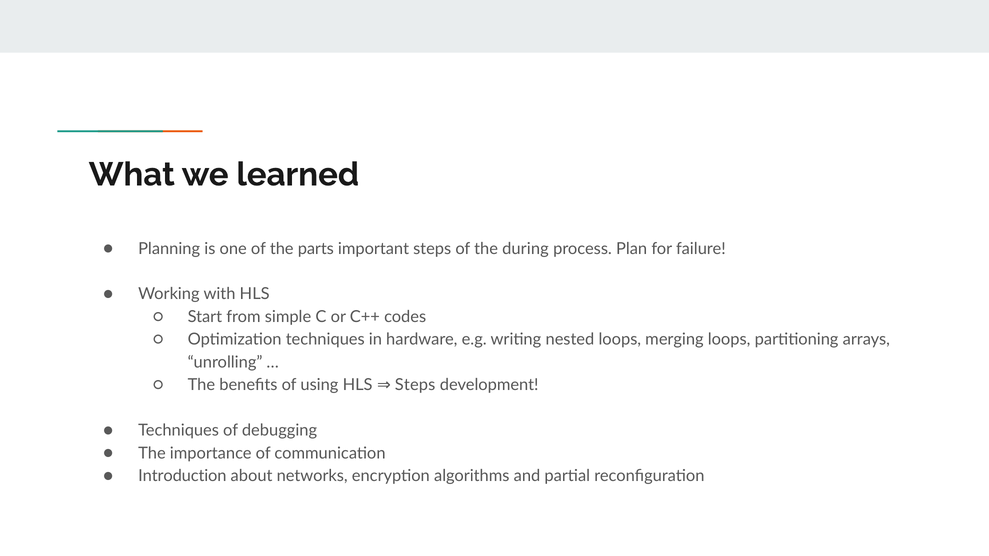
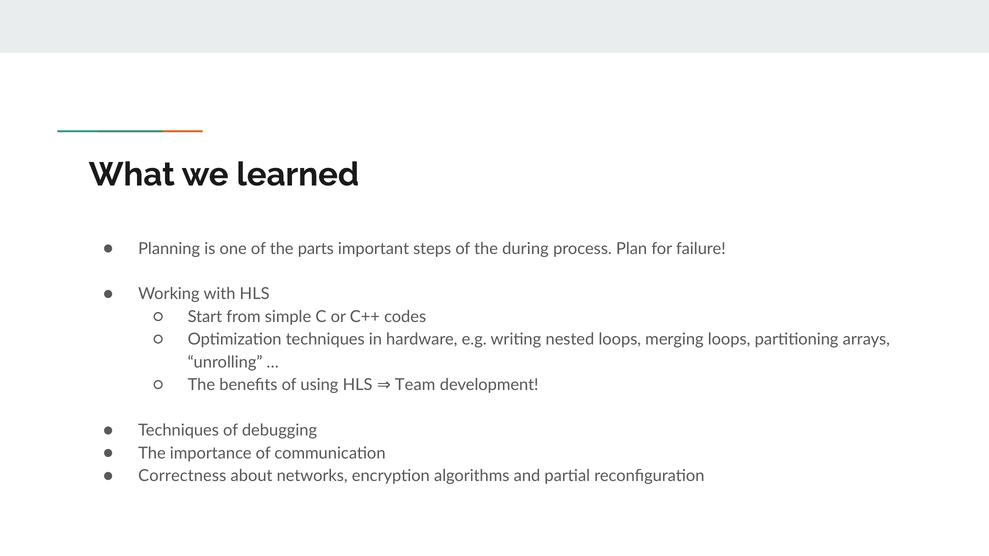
HLS Steps: Steps -> Team (415, 385)
Introduction: Introduction -> Correctness (182, 476)
